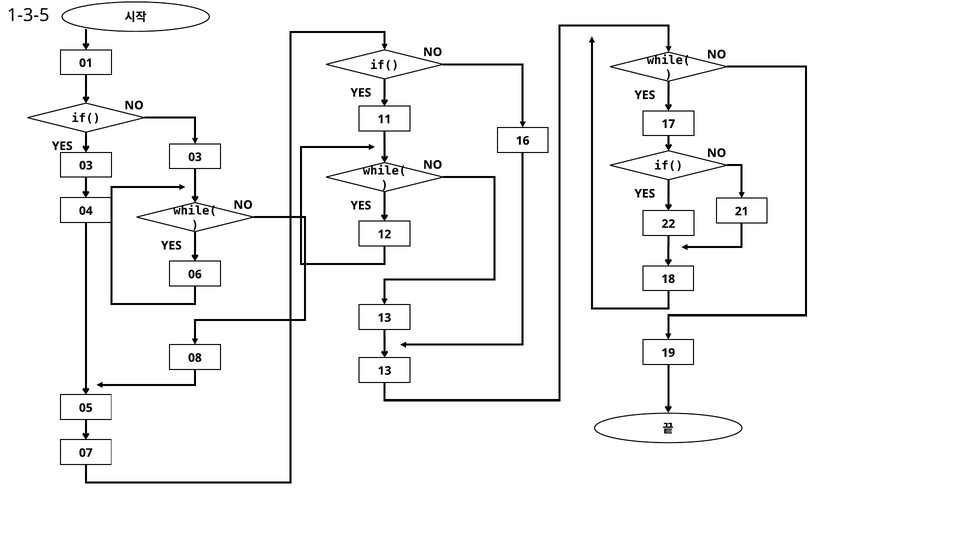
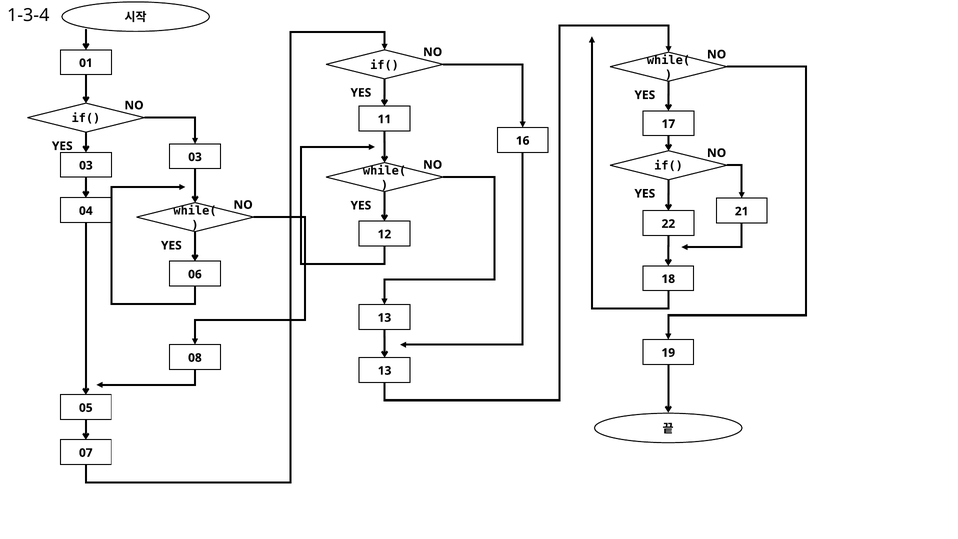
1-3-5: 1-3-5 -> 1-3-4 (28, 16)
